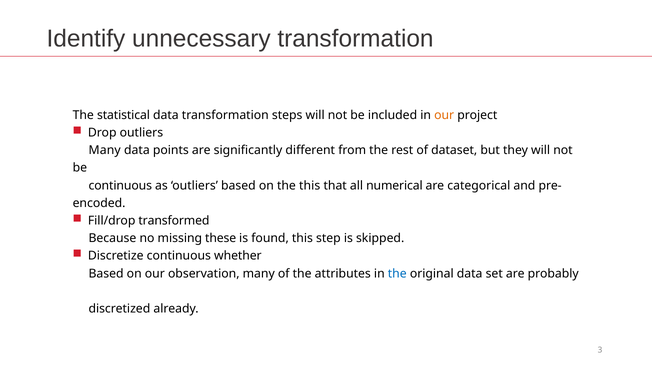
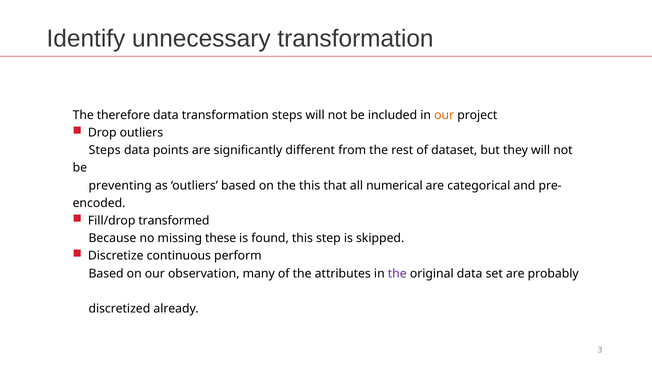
statistical: statistical -> therefore (123, 115)
Many: Many -> Steps (105, 150)
continuous: continuous -> preventing (120, 185)
whether: whether -> perform (238, 256)
the colour: blue -> purple (397, 273)
